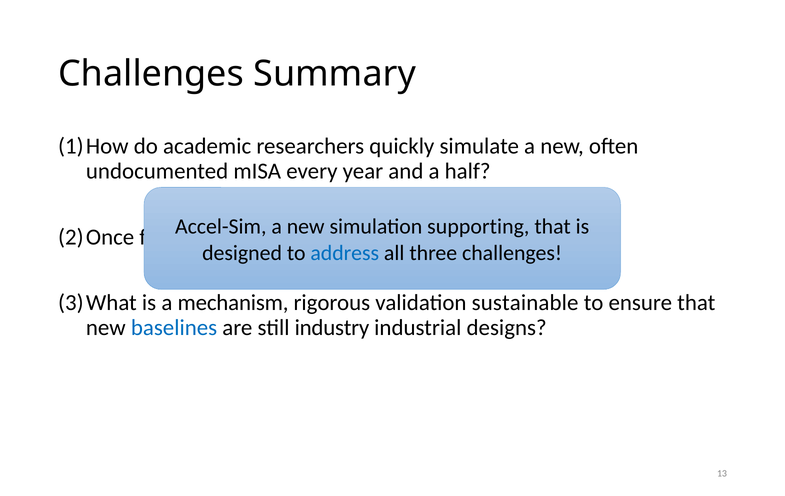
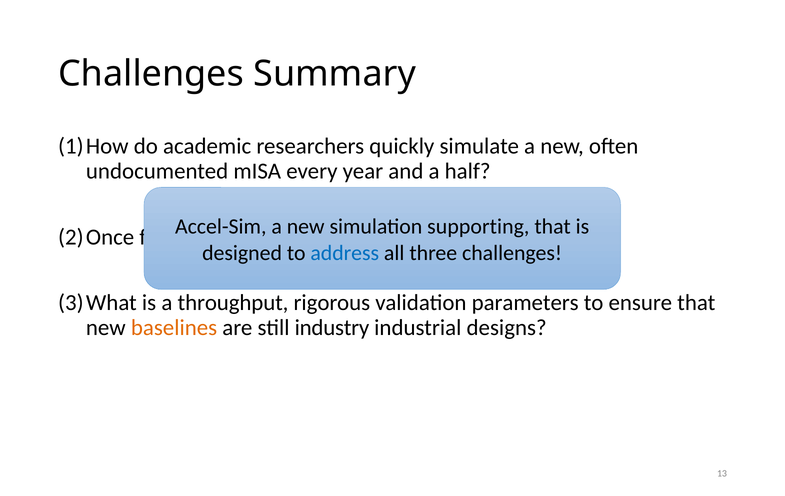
mechanism: mechanism -> throughput (233, 303)
sustainable: sustainable -> parameters (525, 303)
baselines colour: blue -> orange (174, 327)
